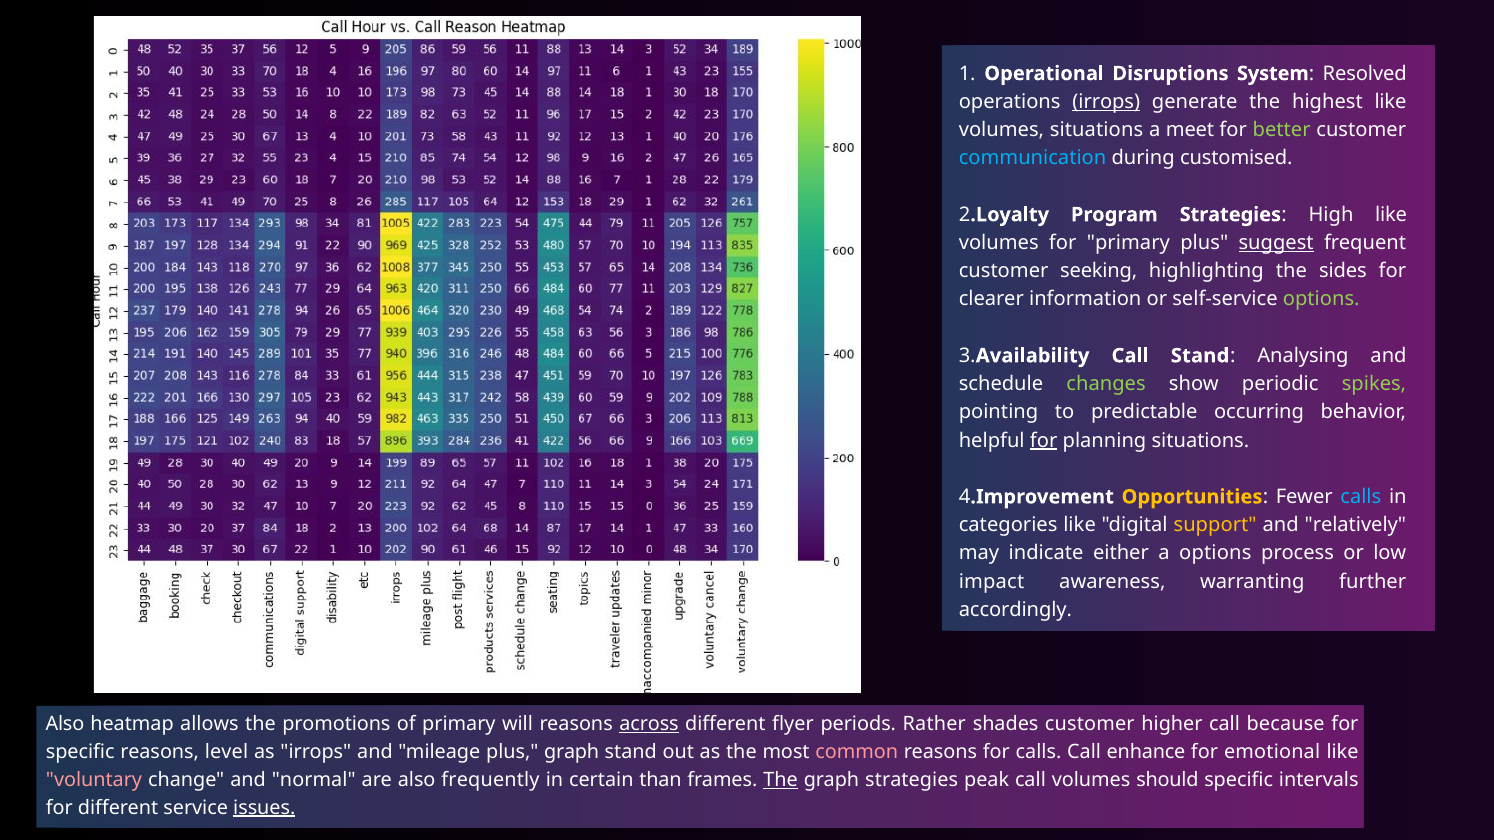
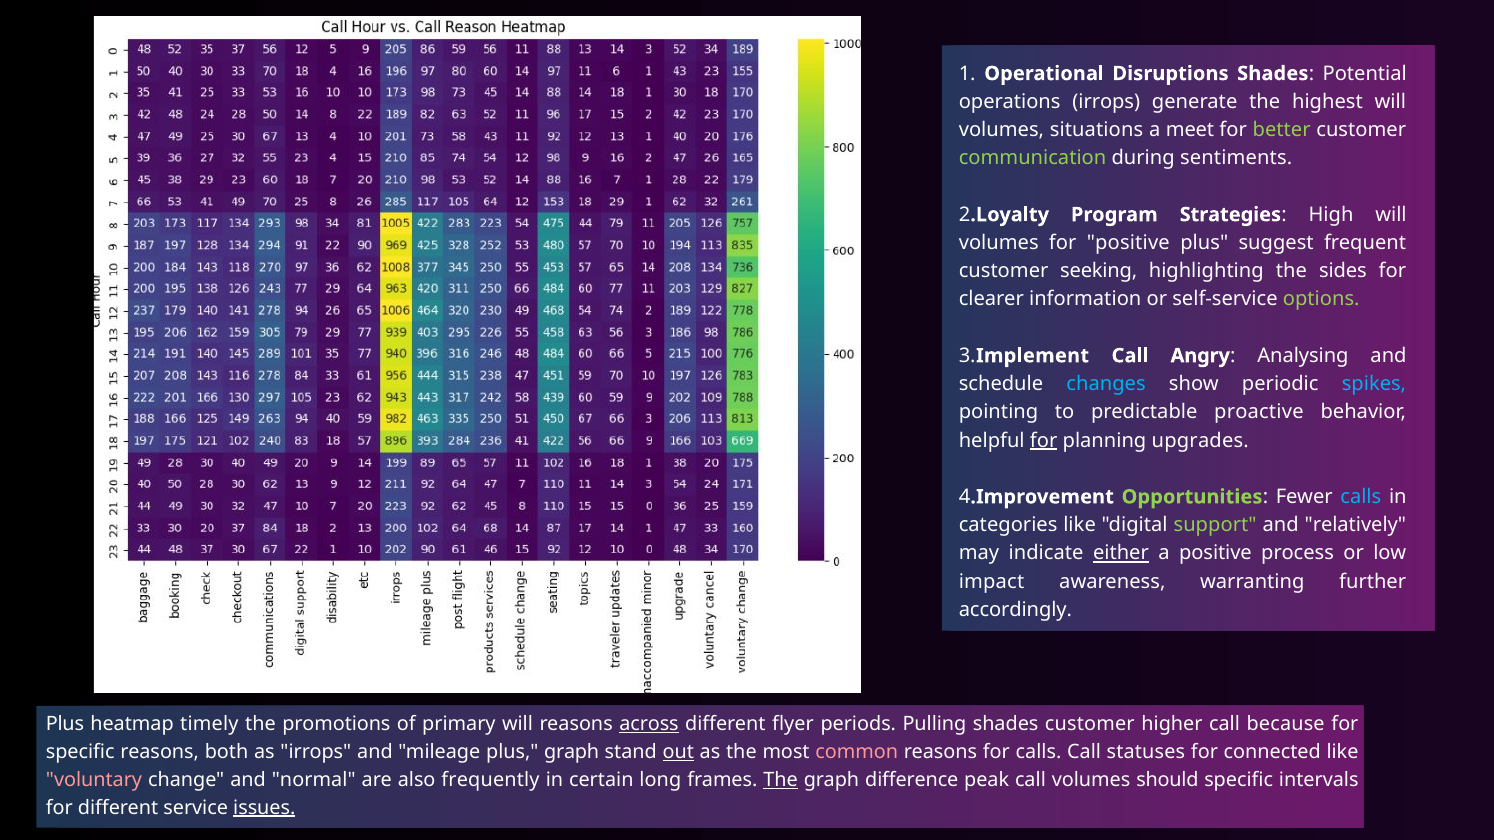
Disruptions System: System -> Shades (1273, 74)
Resolved: Resolved -> Potential (1365, 74)
irrops underline: present -> none (1106, 102)
highest like: like -> will (1390, 102)
communication colour: light blue -> light green (1033, 158)
customised: customised -> sentiments (1236, 158)
High like: like -> will (1391, 215)
for primary: primary -> positive (1128, 243)
suggest underline: present -> none (1276, 243)
Availability: Availability -> Implement (1033, 356)
Call Stand: Stand -> Angry (1200, 356)
changes colour: light green -> light blue (1106, 384)
spikes colour: light green -> light blue (1374, 384)
occurring: occurring -> proactive (1259, 412)
planning situations: situations -> upgrades (1200, 441)
Opportunities colour: yellow -> light green (1192, 497)
support colour: yellow -> light green (1215, 525)
either underline: none -> present (1121, 554)
a options: options -> positive (1215, 554)
Also: Also -> Plus (65, 725)
allows: allows -> timely (209, 725)
Rather: Rather -> Pulling (934, 725)
level: level -> both (227, 752)
out underline: none -> present (678, 752)
enhance: enhance -> statuses (1146, 752)
emotional: emotional -> connected (1272, 752)
than: than -> long (660, 780)
graph strategies: strategies -> difference (912, 780)
